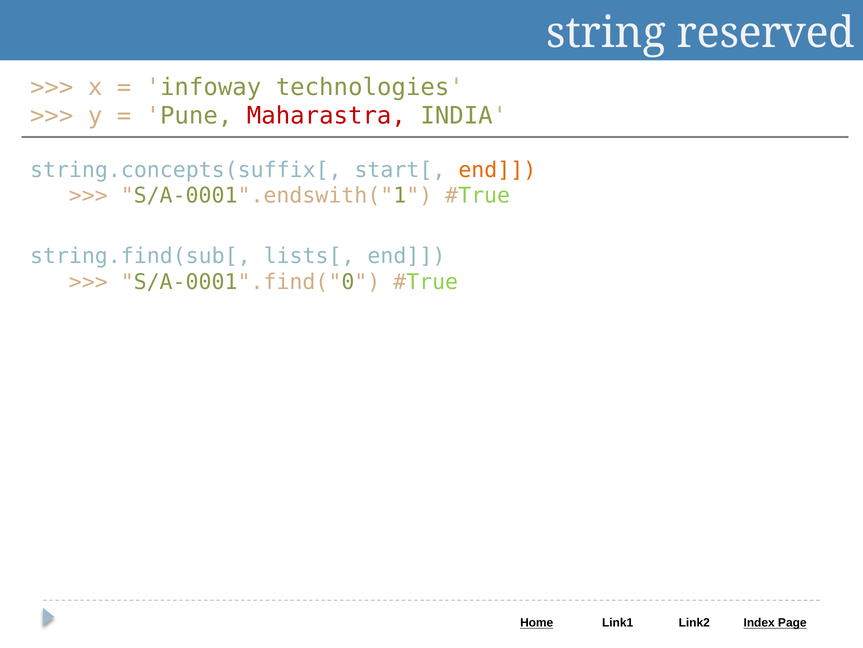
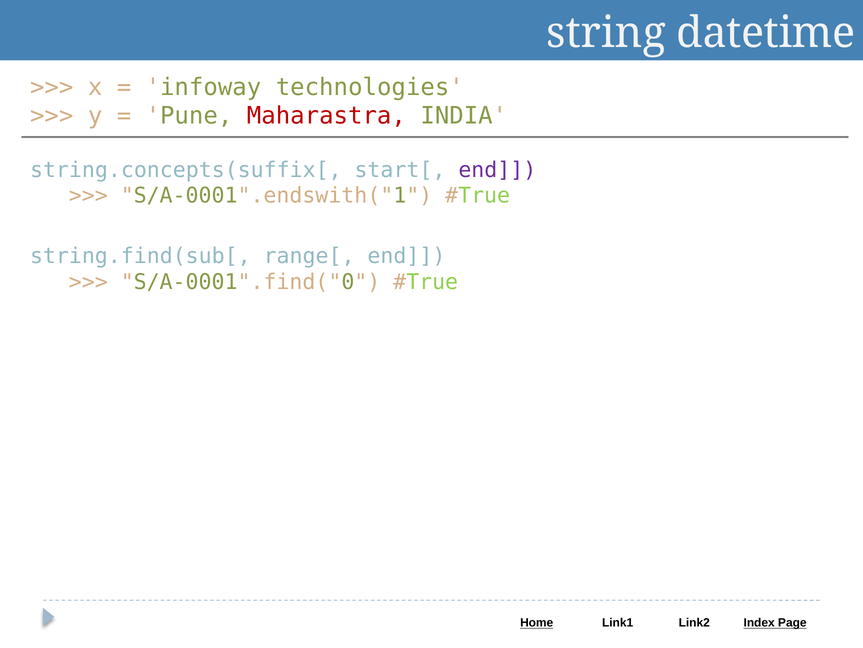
reserved: reserved -> datetime (766, 33)
end colour: orange -> purple (497, 170)
lists[: lists[ -> range[ (309, 256)
